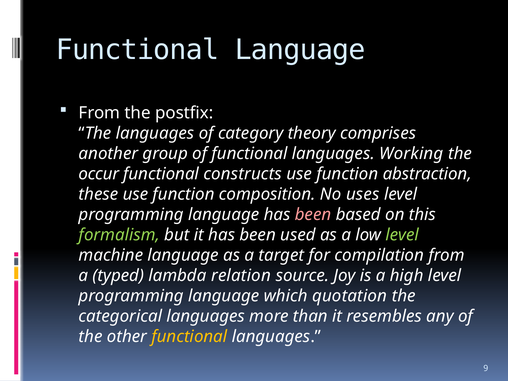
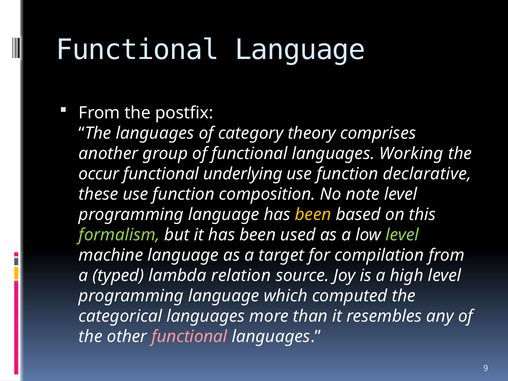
constructs: constructs -> underlying (243, 174)
abstraction: abstraction -> declarative (427, 174)
uses: uses -> note (363, 194)
been colour: pink -> yellow (313, 215)
quotation: quotation -> computed (350, 296)
functional colour: yellow -> pink (189, 336)
